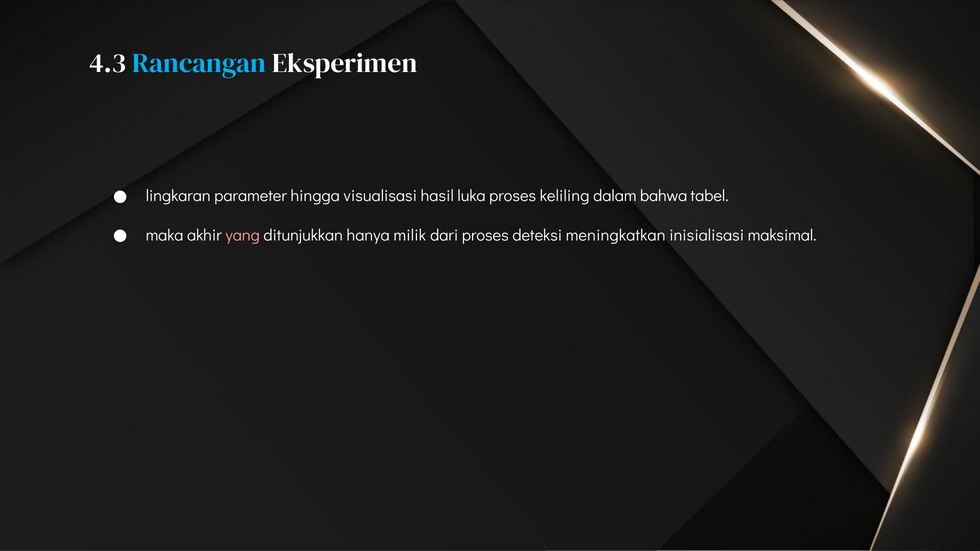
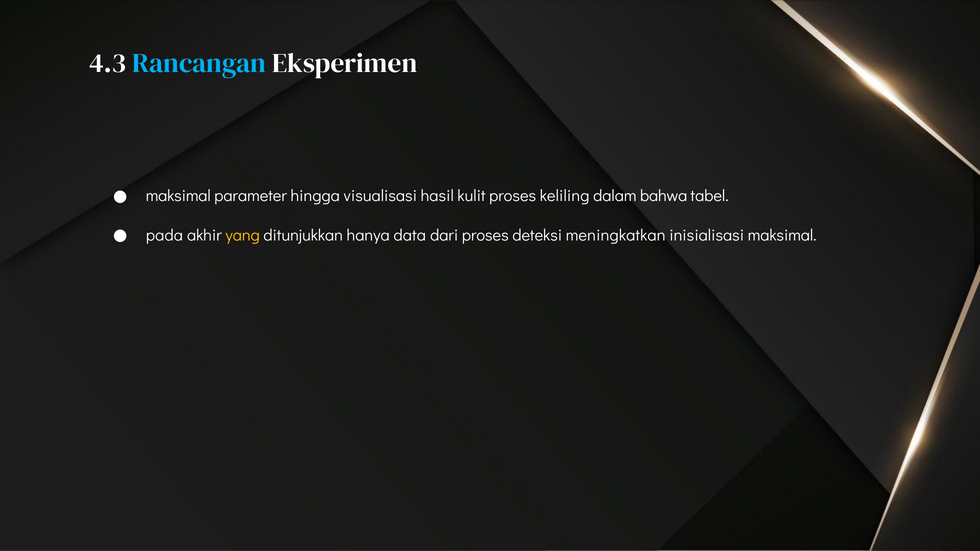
lingkaran: lingkaran -> maksimal (178, 196)
luka: luka -> kulit (471, 196)
maka: maka -> pada (164, 235)
yang colour: pink -> yellow (243, 235)
milik: milik -> data (410, 235)
